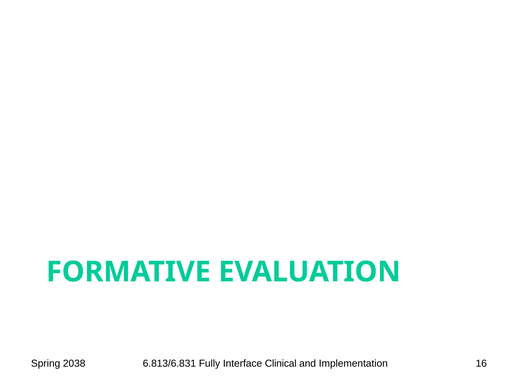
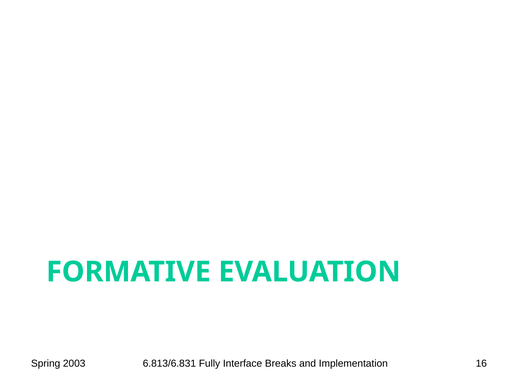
2038: 2038 -> 2003 (74, 363)
Clinical: Clinical -> Breaks (281, 363)
